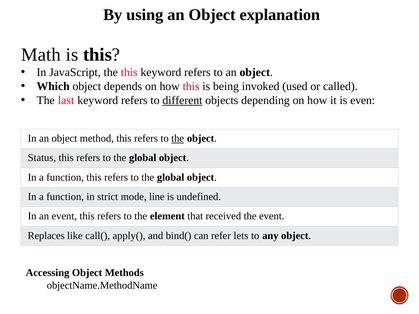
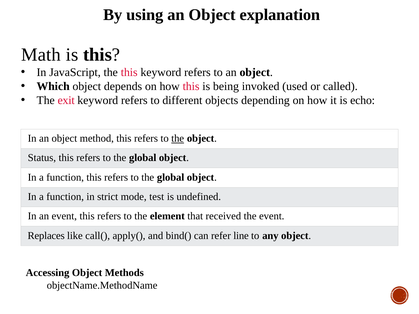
last: last -> exit (66, 100)
different underline: present -> none (182, 100)
even: even -> echo (363, 100)
line: line -> test (157, 197)
lets: lets -> line (241, 236)
